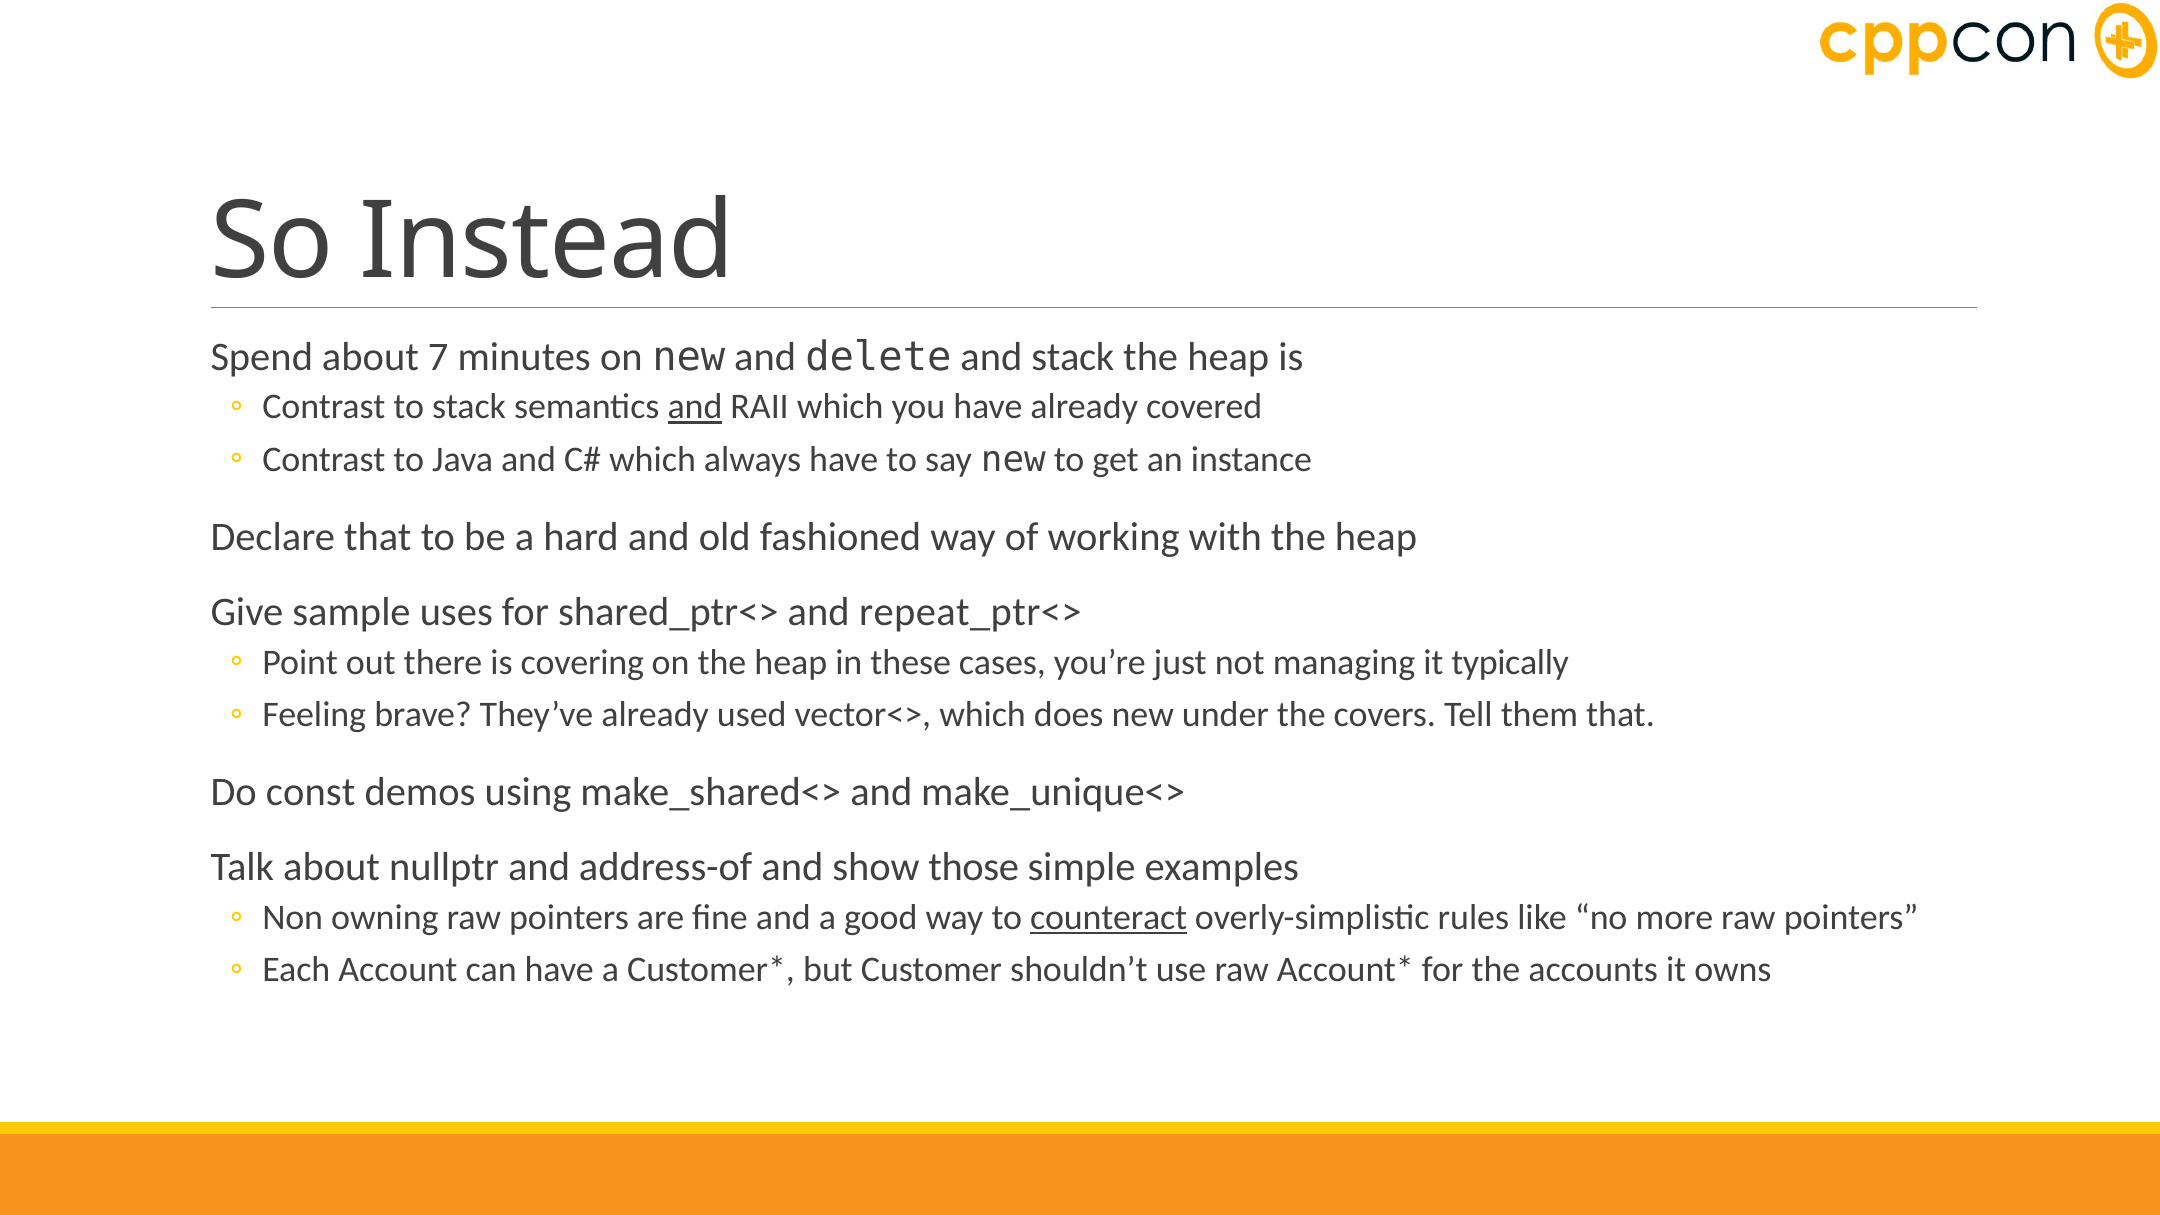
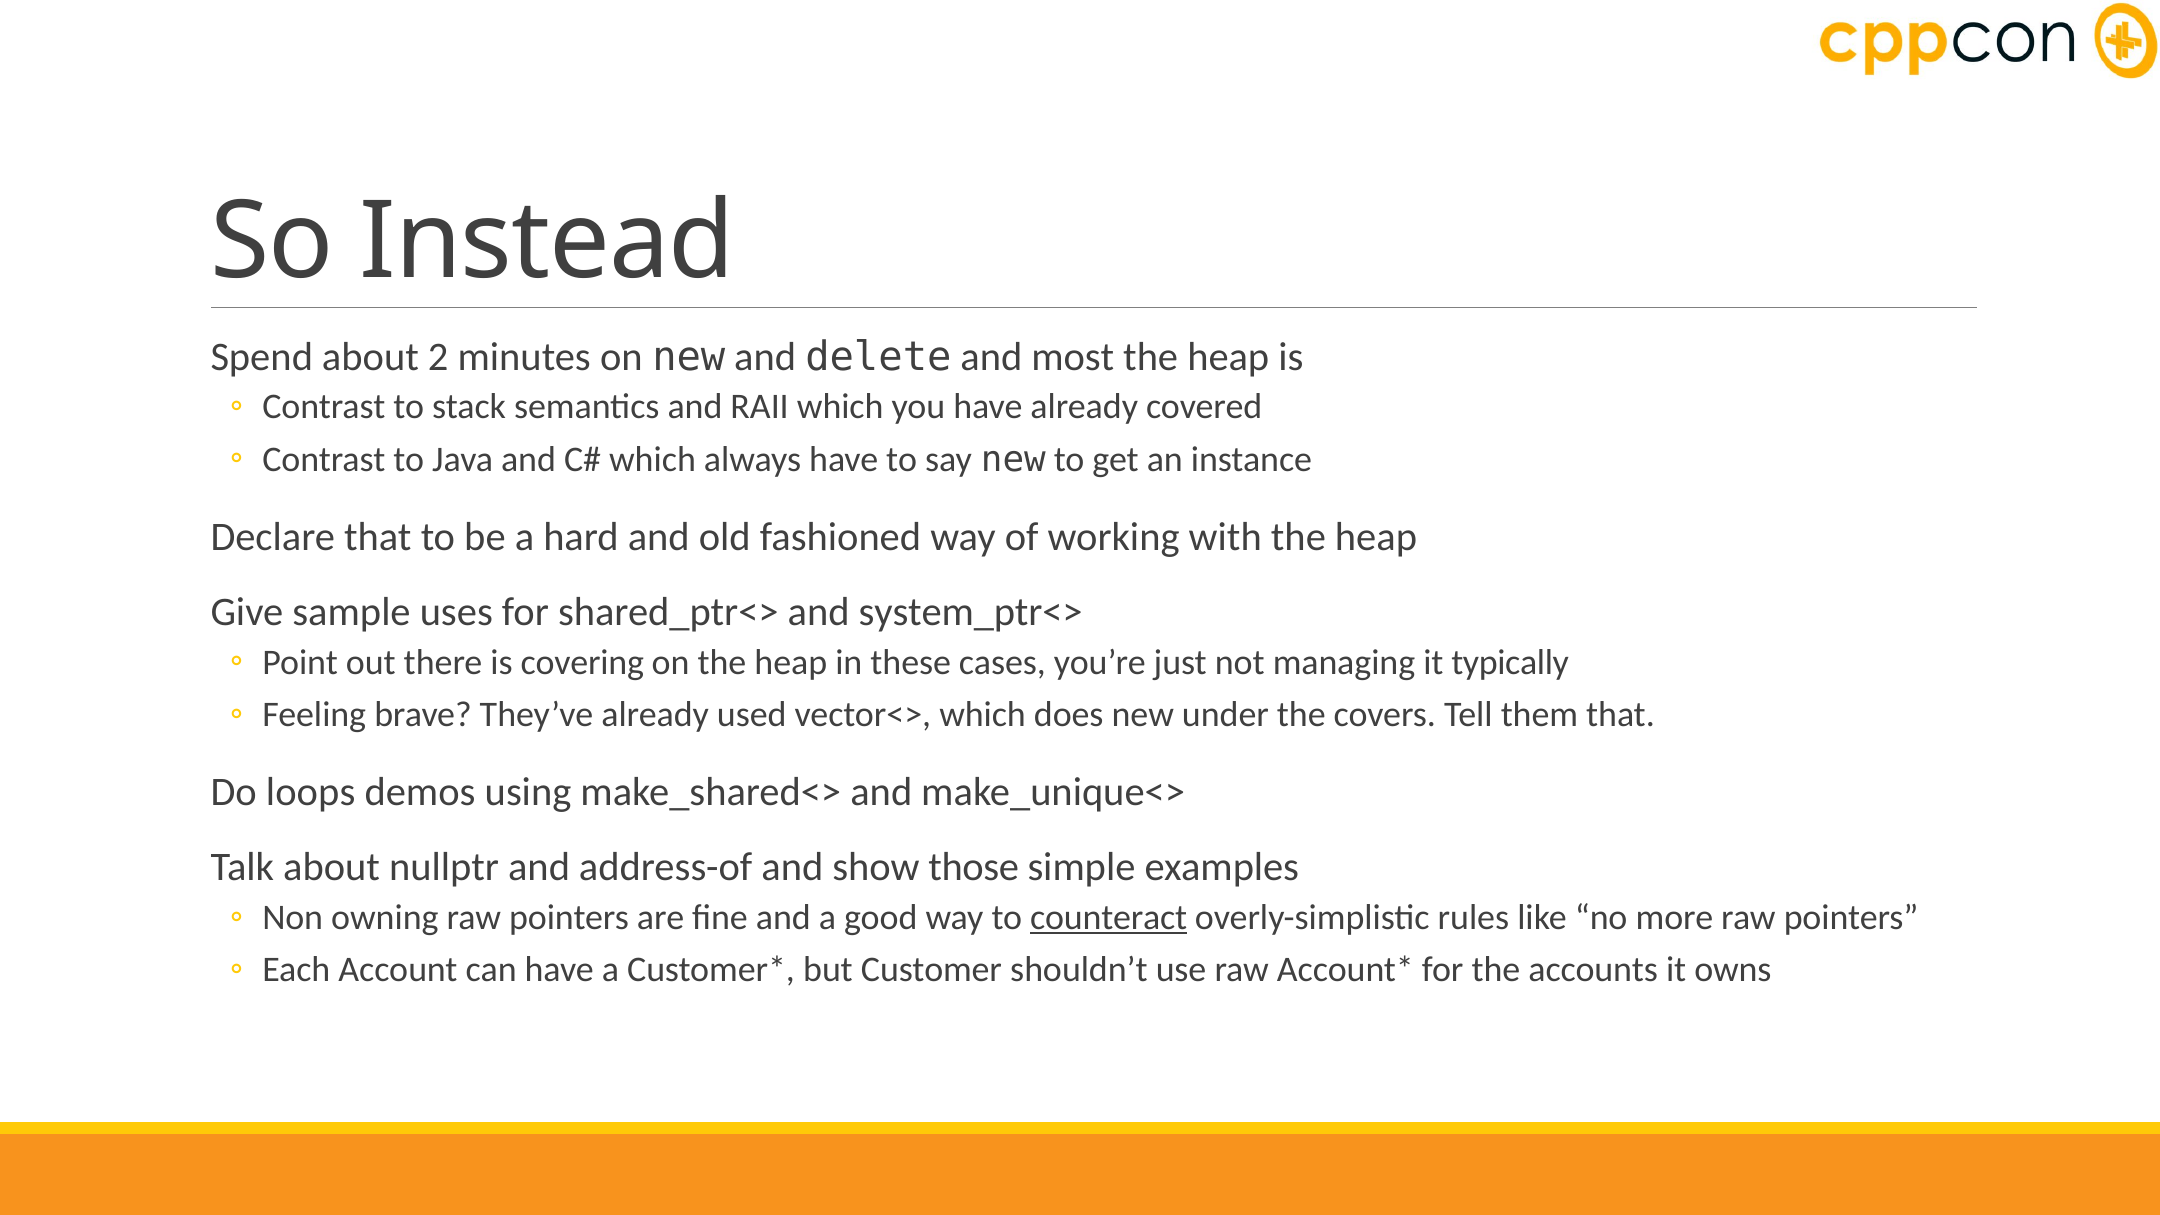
7: 7 -> 2 (438, 357)
and stack: stack -> most (1073, 357)
and underline: present -> none (695, 407)
repeat_ptr<>: repeat_ptr<> -> system_ptr<> (971, 612)
const: const -> loops (311, 792)
